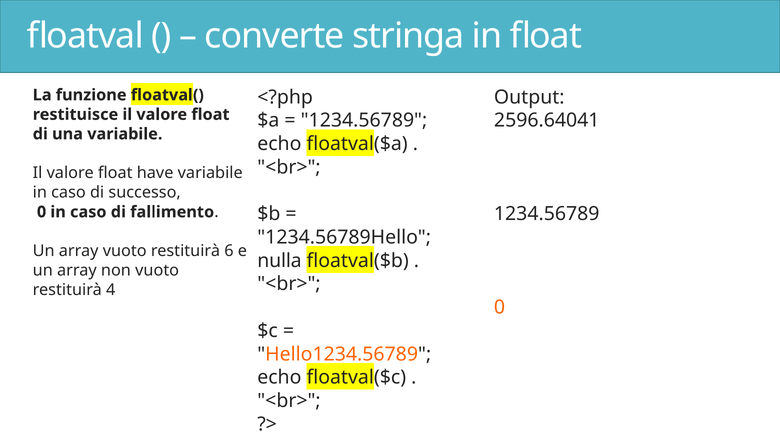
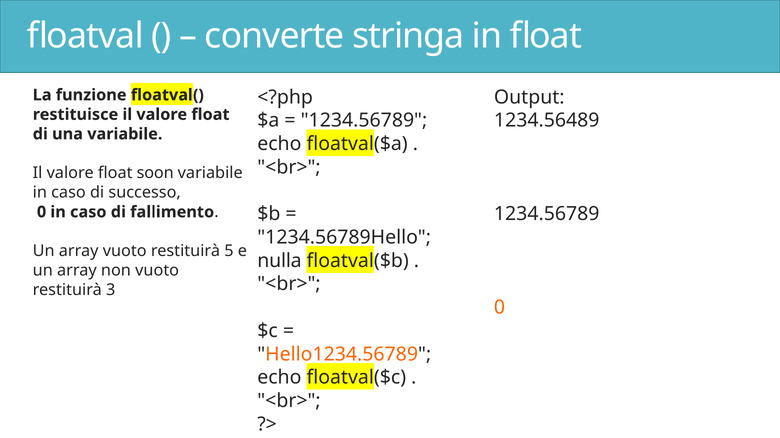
2596.64041: 2596.64041 -> 1234.56489 (547, 121)
have: have -> soon (155, 173)
6: 6 -> 5 (229, 251)
4: 4 -> 3 (111, 290)
